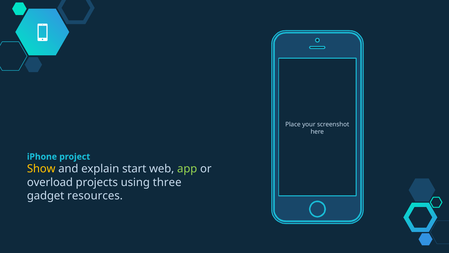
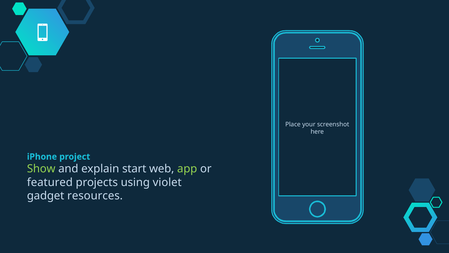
Show colour: yellow -> light green (41, 169)
overload: overload -> featured (50, 182)
three: three -> violet (167, 182)
